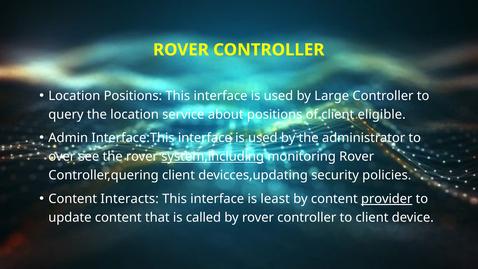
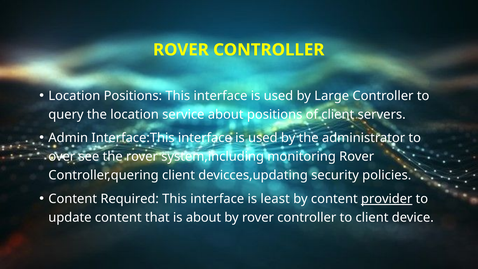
eligible: eligible -> servers (382, 114)
system,including underline: present -> none (213, 157)
Interacts: Interacts -> Required (130, 199)
is called: called -> about (204, 217)
